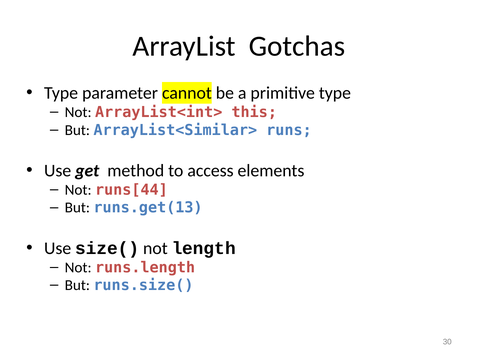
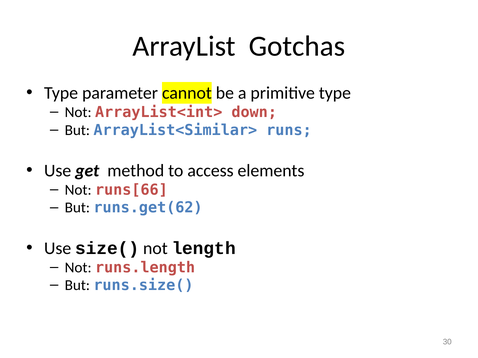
this: this -> down (254, 112)
runs[44: runs[44 -> runs[66 (131, 190)
runs.get(13: runs.get(13 -> runs.get(62 (148, 208)
